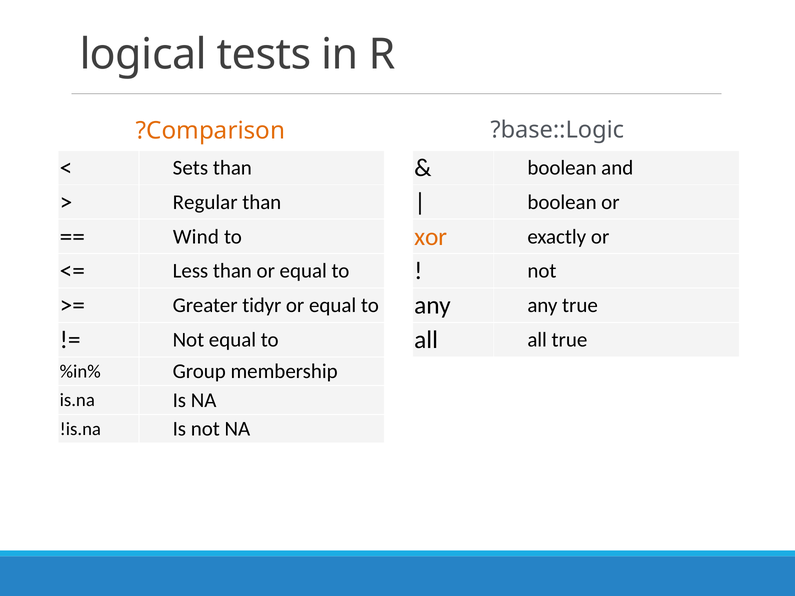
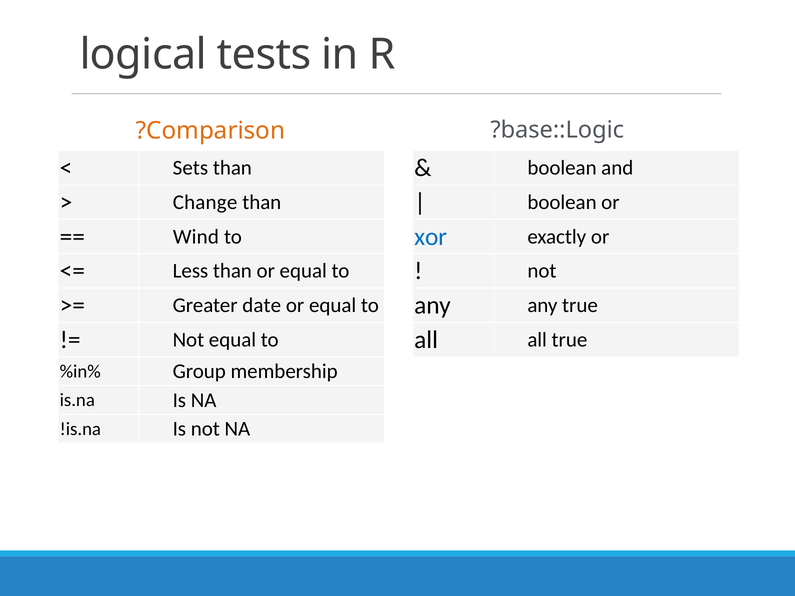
Regular: Regular -> Change (205, 202)
xor colour: orange -> blue (431, 237)
tidyr: tidyr -> date (262, 306)
